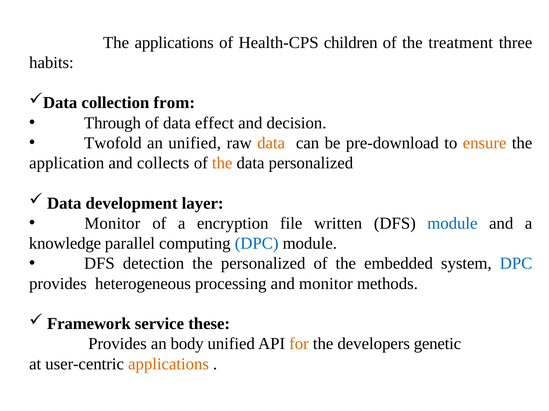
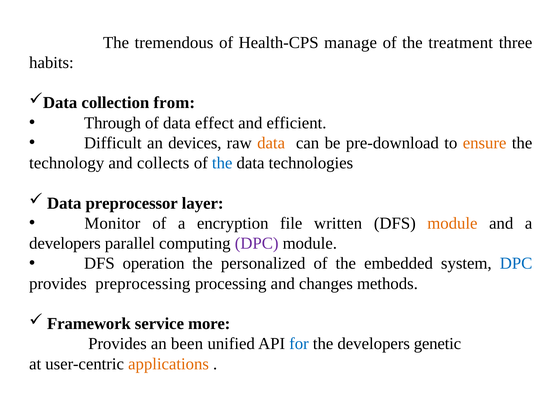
The applications: applications -> tremendous (174, 43)
children: children -> manage (351, 43)
decision: decision -> efficient (297, 123)
Twofold: Twofold -> Difficult (113, 143)
an unified: unified -> devices (195, 143)
application: application -> technology (67, 163)
the colour: orange -> blue (222, 163)
data personalized: personalized -> technologies (311, 163)
development: development -> preprocessor (132, 204)
module colour: blue -> orange (452, 224)
knowledge: knowledge -> developers (65, 244)
DPC colour: blue -> purple (257, 244)
detection: detection -> operation (154, 264)
heterogeneous: heterogeneous -> preprocessing (143, 284)
and monitor: monitor -> changes (326, 284)
these: these -> more (209, 324)
body: body -> been (187, 344)
for colour: orange -> blue (299, 344)
